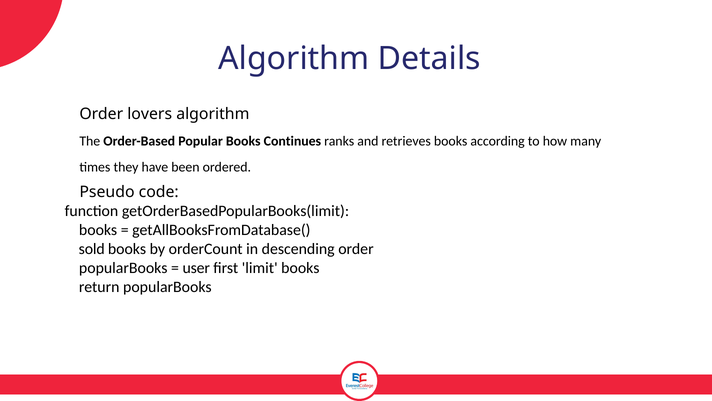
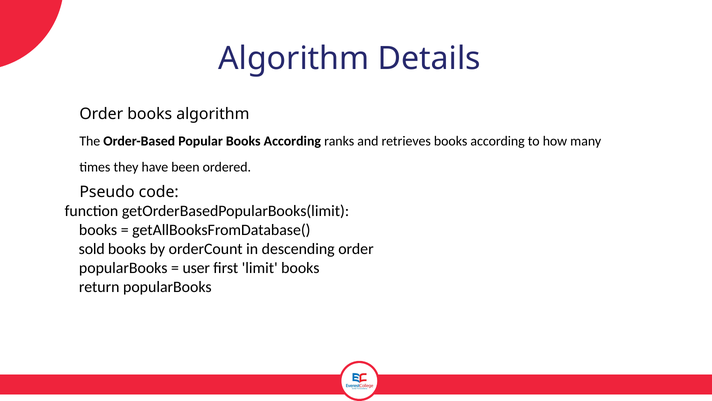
Order lovers: lovers -> books (150, 114)
Popular Books Continues: Continues -> According (292, 141)
